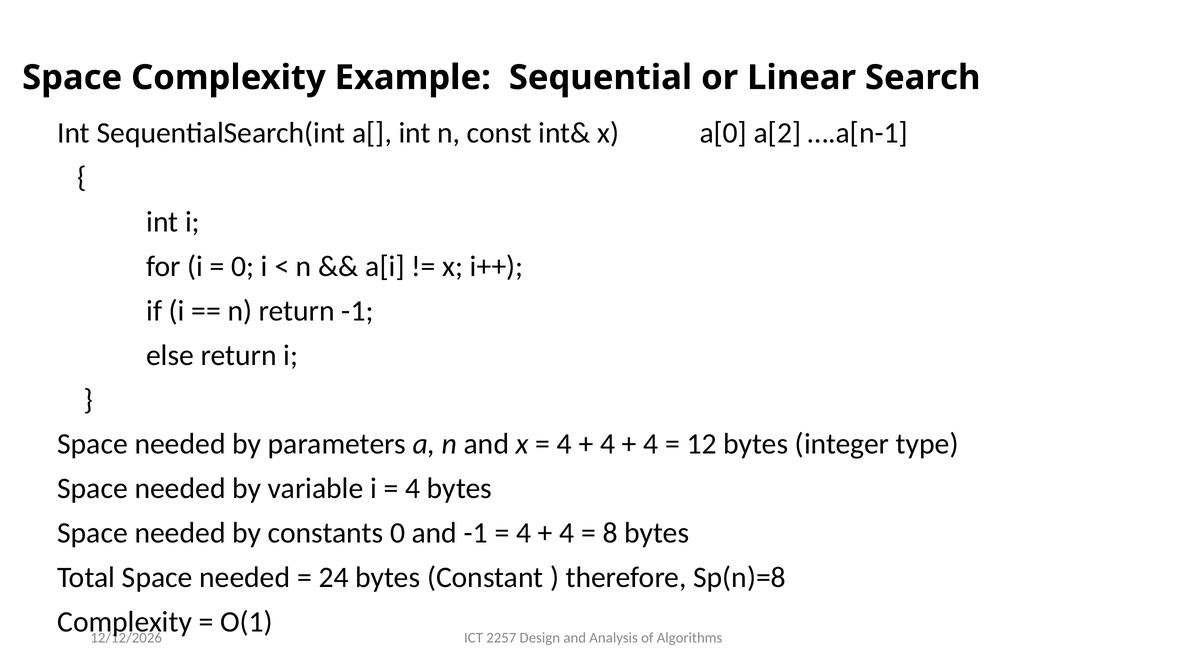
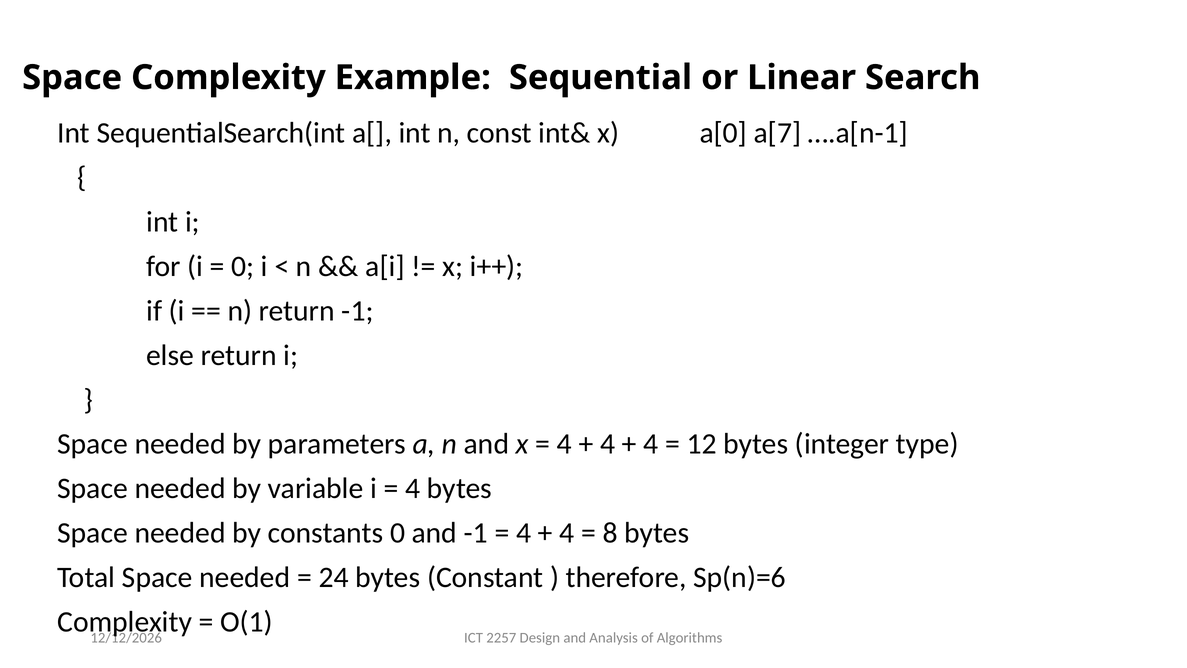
a[2: a[2 -> a[7 (777, 133)
Sp(n)=8: Sp(n)=8 -> Sp(n)=6 (740, 577)
